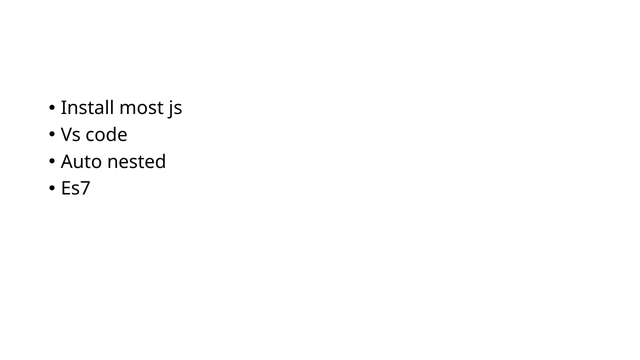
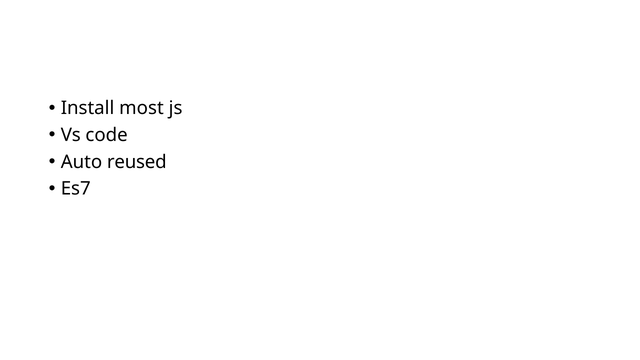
nested: nested -> reused (137, 162)
